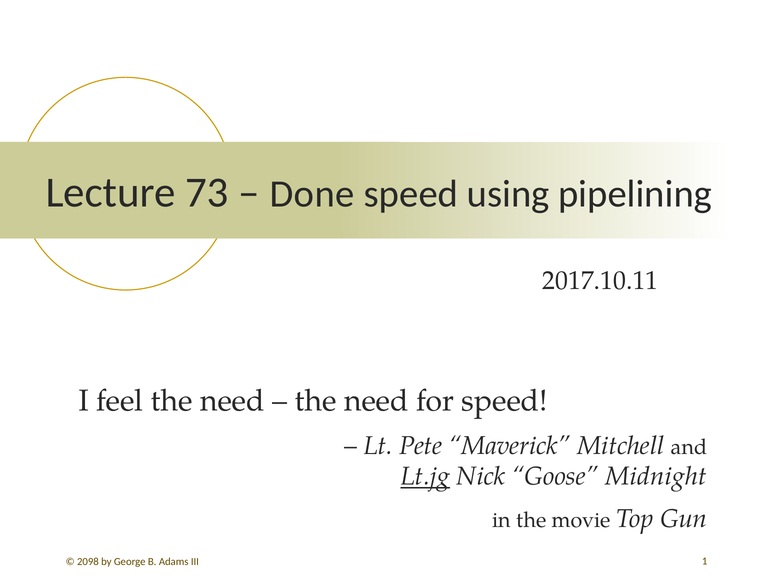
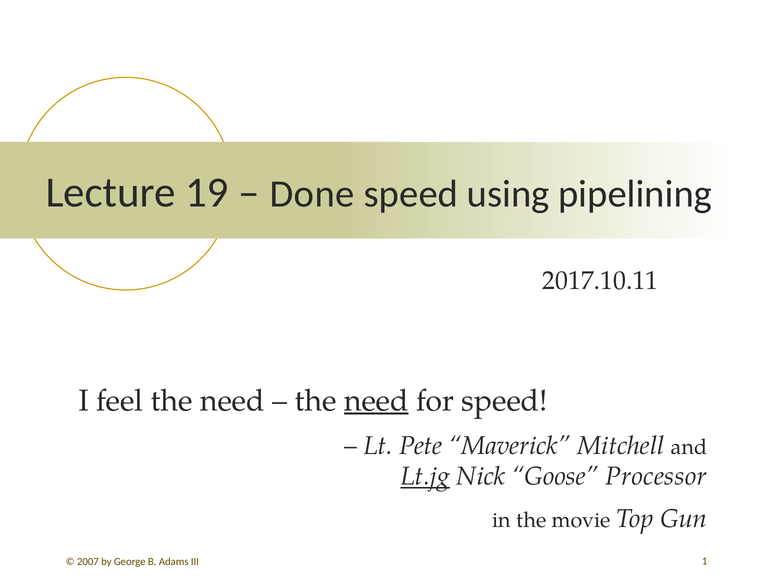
73: 73 -> 19 (207, 193)
need underline: none -> present (376, 400)
Midnight: Midnight -> Processor (656, 476)
2098: 2098 -> 2007 (88, 562)
